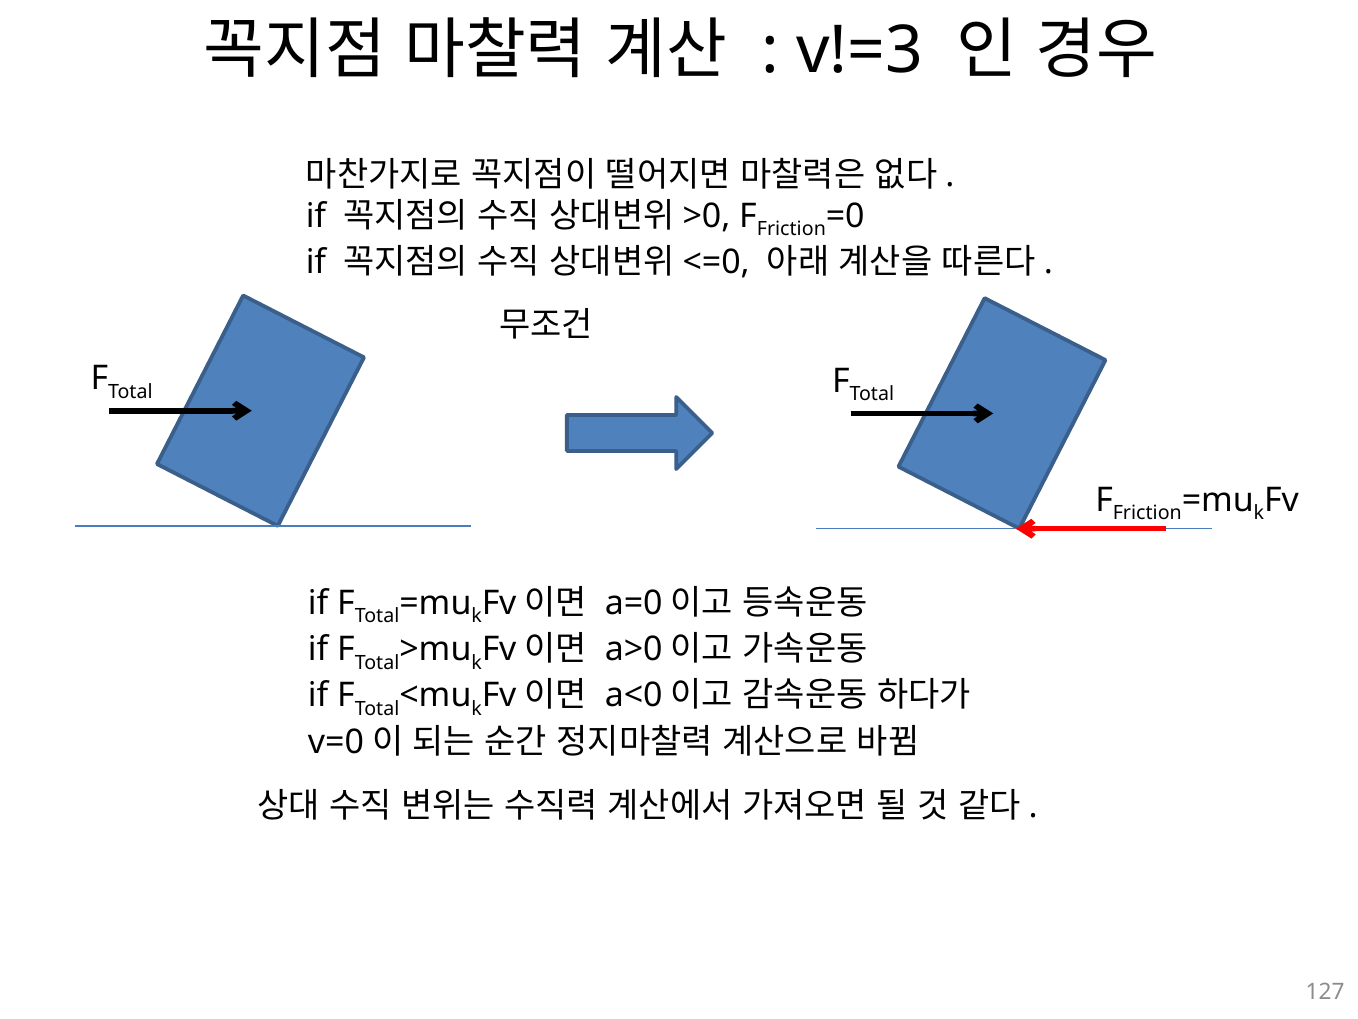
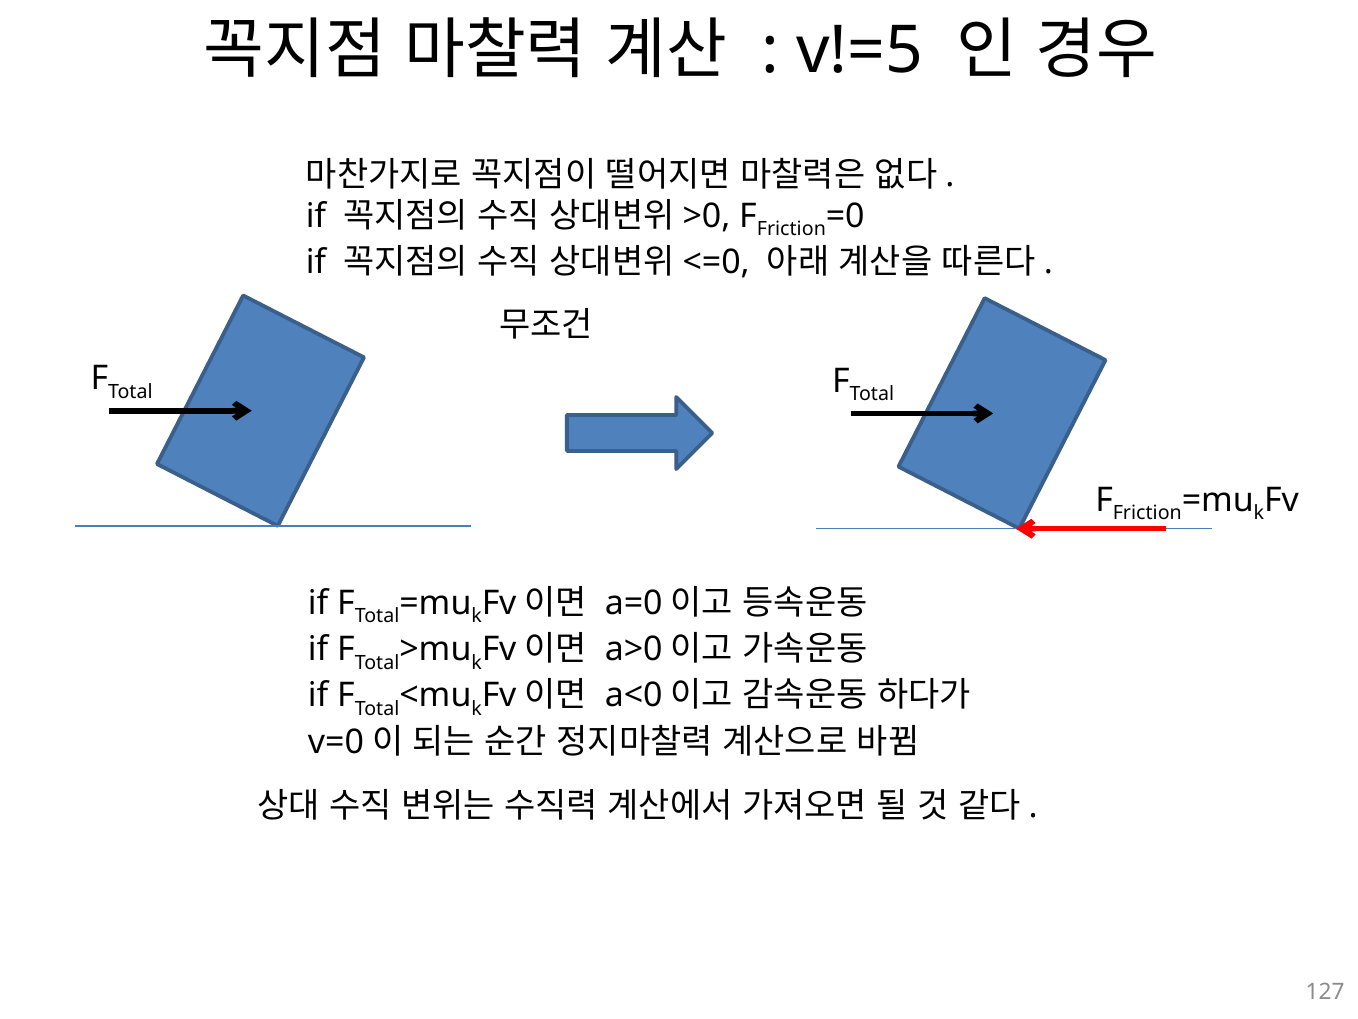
v!=3: v!=3 -> v!=5 (860, 51)
